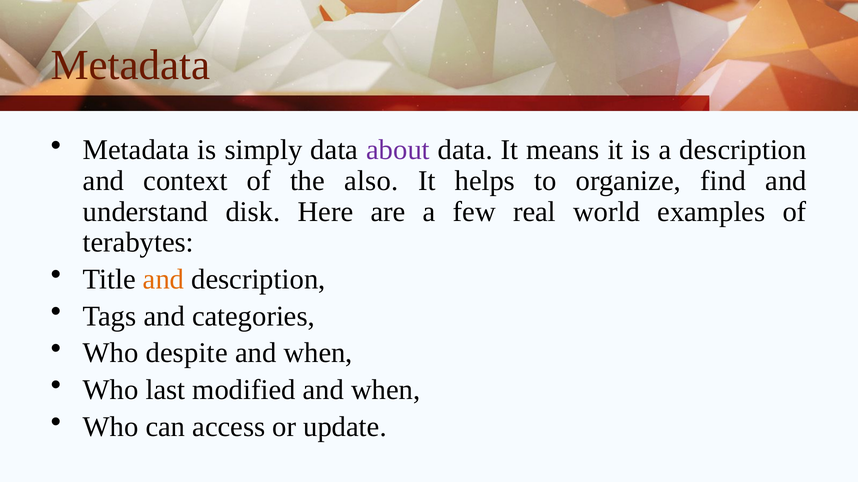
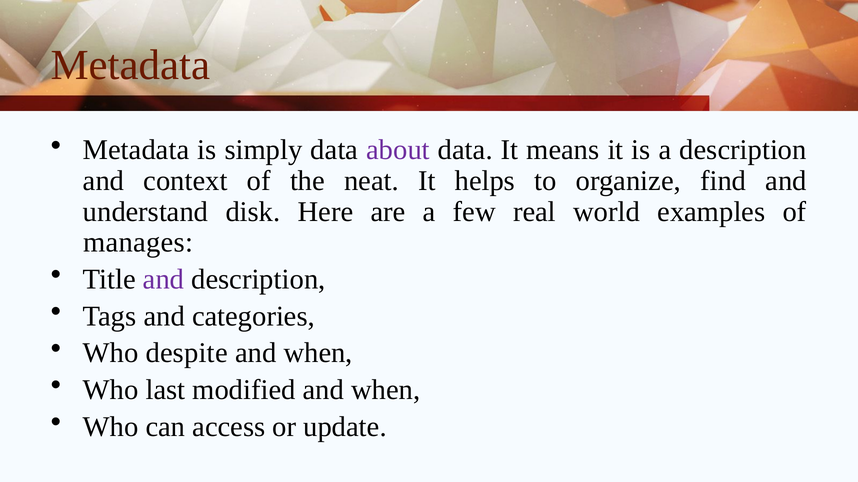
also: also -> neat (372, 181)
terabytes: terabytes -> manages (138, 243)
and colour: orange -> purple (164, 280)
